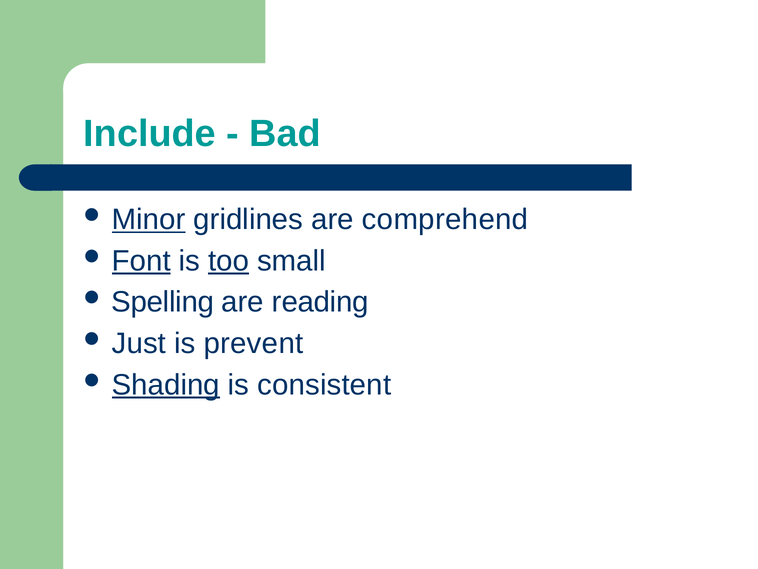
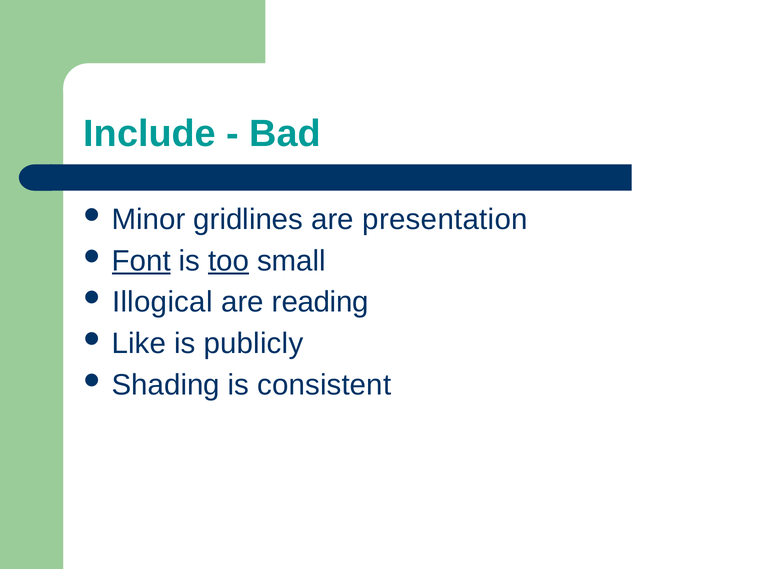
Minor underline: present -> none (149, 219)
comprehend: comprehend -> presentation (445, 219)
Spelling: Spelling -> Illogical (162, 302)
Just: Just -> Like (139, 343)
prevent: prevent -> publicly (254, 343)
Shading underline: present -> none (166, 385)
